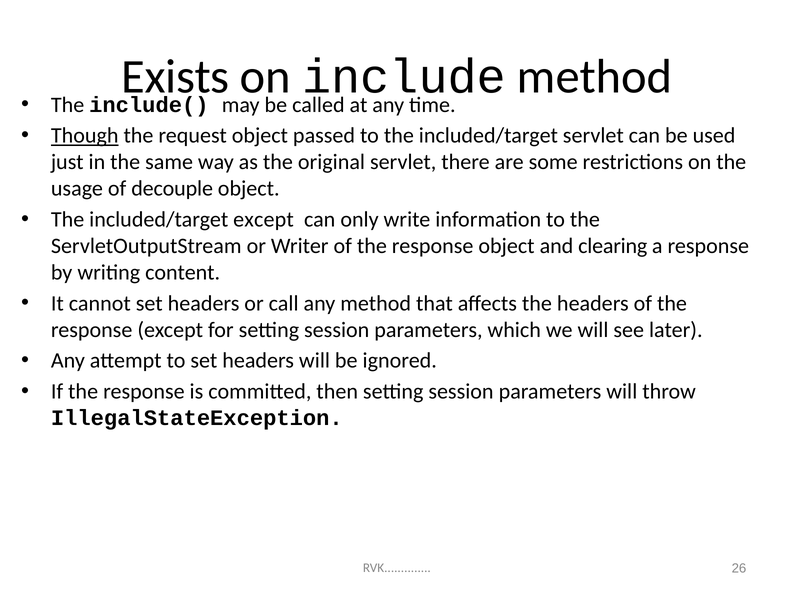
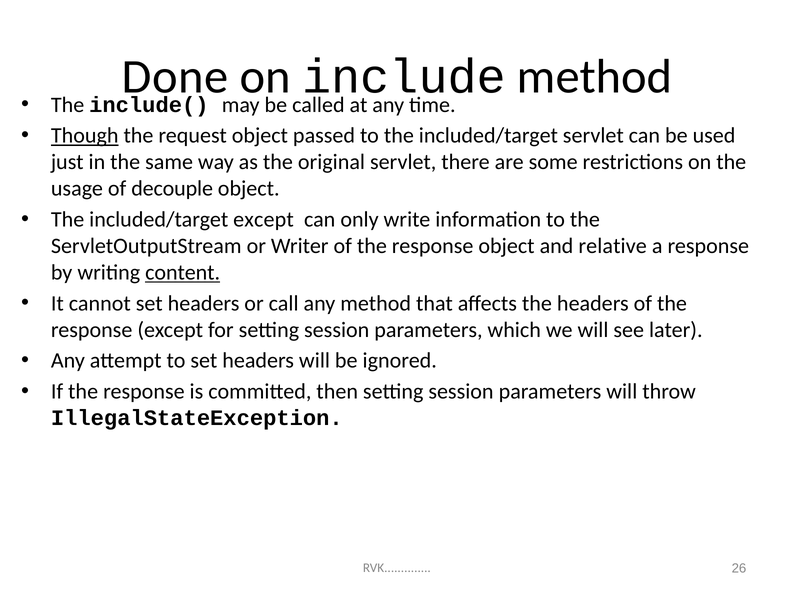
Exists: Exists -> Done (175, 77)
clearing: clearing -> relative (613, 246)
content underline: none -> present (183, 273)
